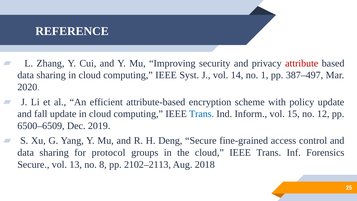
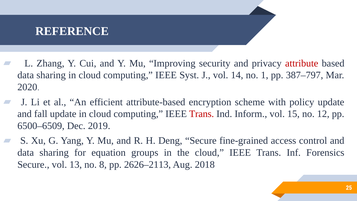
387–497: 387–497 -> 387–797 (305, 75)
Trans colour: blue -> red (202, 114)
protocol: protocol -> equation (109, 152)
2102–2113: 2102–2113 -> 2626–2113 (147, 164)
